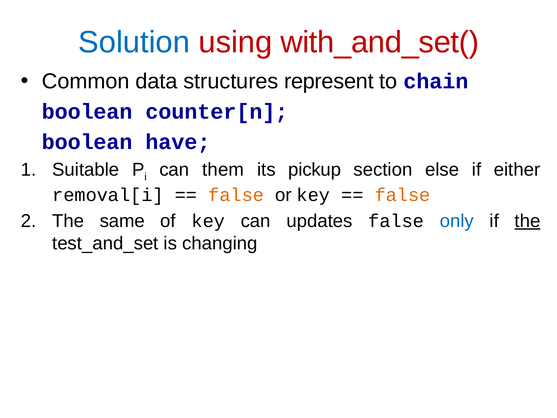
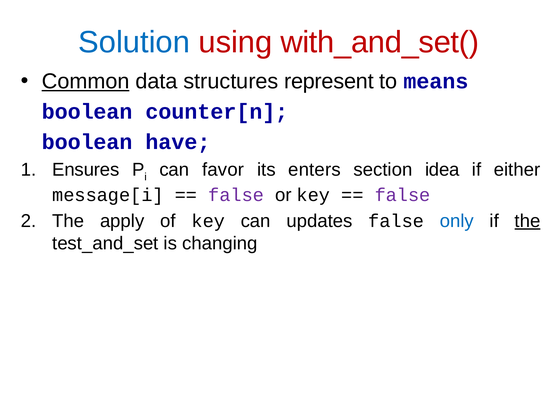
Common underline: none -> present (86, 81)
chain: chain -> means (436, 81)
Suitable: Suitable -> Ensures (86, 170)
them: them -> favor (223, 170)
pickup: pickup -> enters (315, 170)
else: else -> idea (442, 170)
removal[i: removal[i -> message[i (108, 195)
false colour: orange -> purple (236, 195)
false colour: orange -> purple (403, 195)
same: same -> apply (122, 221)
